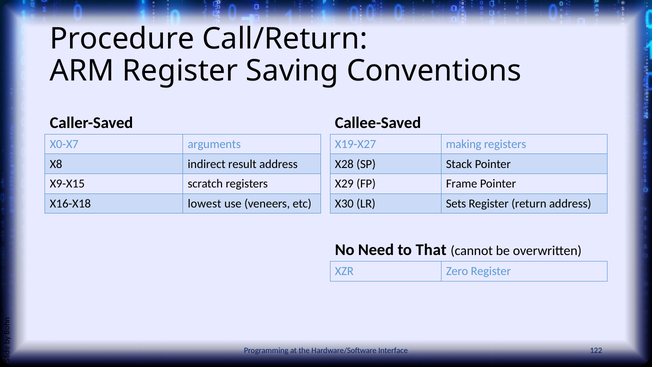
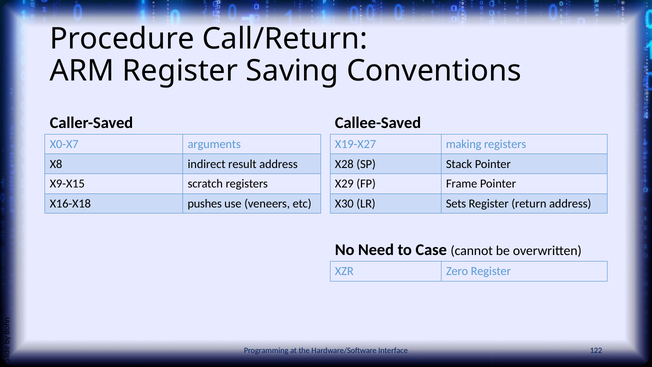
lowest: lowest -> pushes (205, 204)
That: That -> Case (431, 250)
